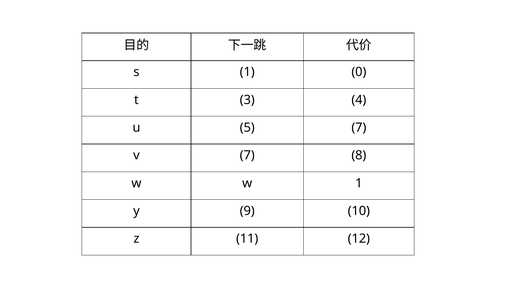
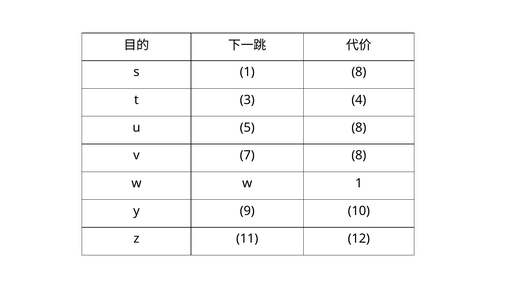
1 0: 0 -> 8 (359, 72)
5 7: 7 -> 8 (359, 127)
